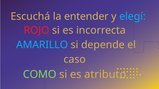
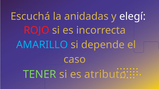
entender: entender -> anidadas (86, 16)
elegí colour: light blue -> white (132, 16)
COMO: COMO -> TENER (40, 75)
